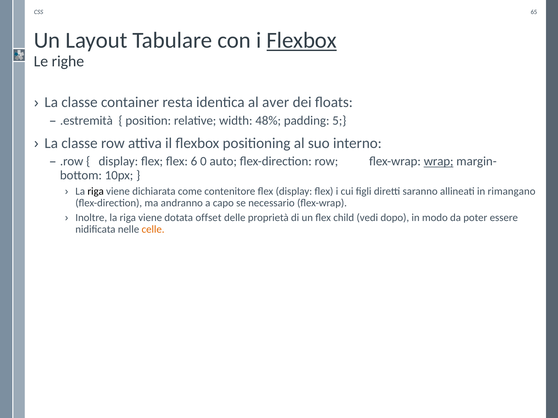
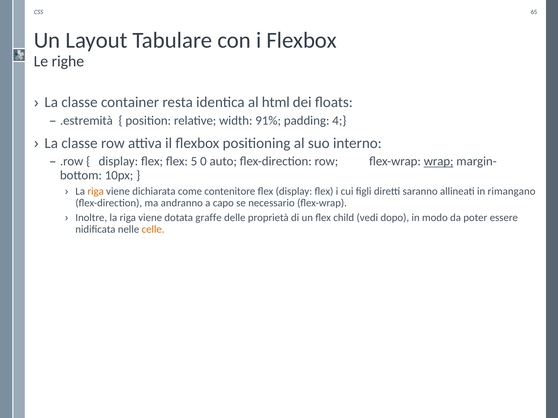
Flexbox underline: present -> none (302, 40)
aver: aver -> html (276, 102)
48%: 48% -> 91% (268, 121)
5: 5 -> 4 (339, 121)
6: 6 -> 5 (194, 162)
riga colour: black -> orange (96, 192)
offset: offset -> graffe (209, 218)
